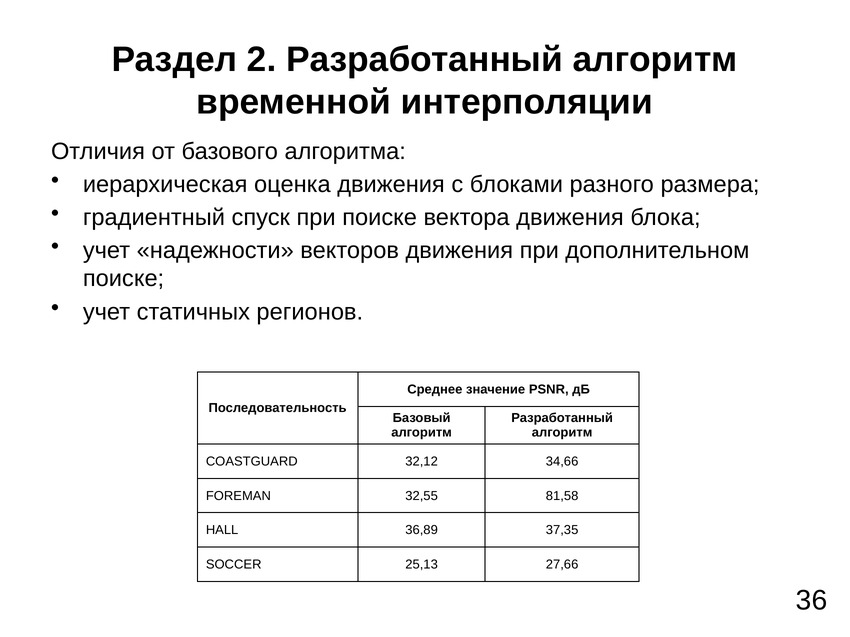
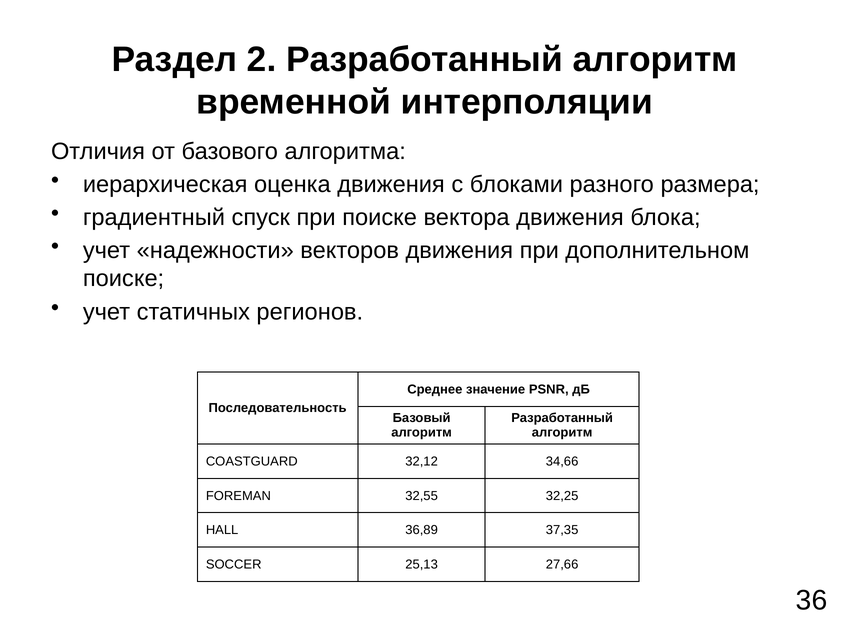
81,58: 81,58 -> 32,25 (562, 496)
